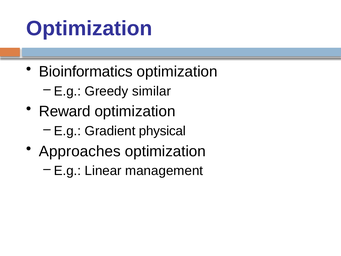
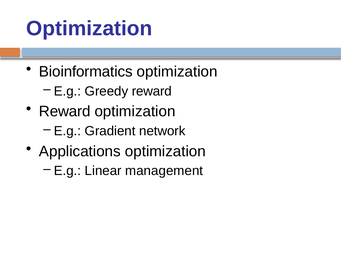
Greedy similar: similar -> reward (152, 91)
physical: physical -> network (162, 131)
Approaches: Approaches -> Applications (80, 151)
